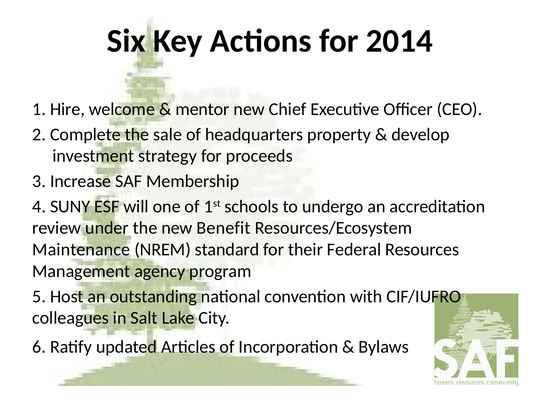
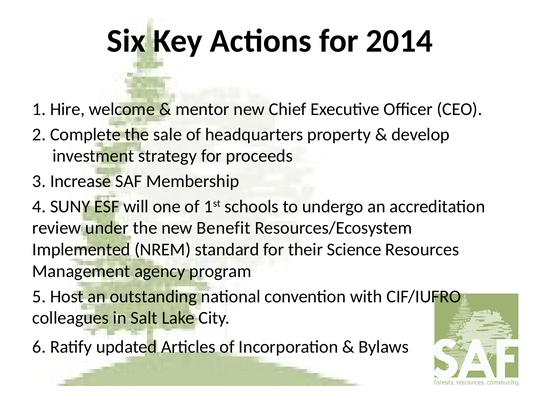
Maintenance: Maintenance -> Implemented (81, 250)
Federal: Federal -> Science (354, 250)
